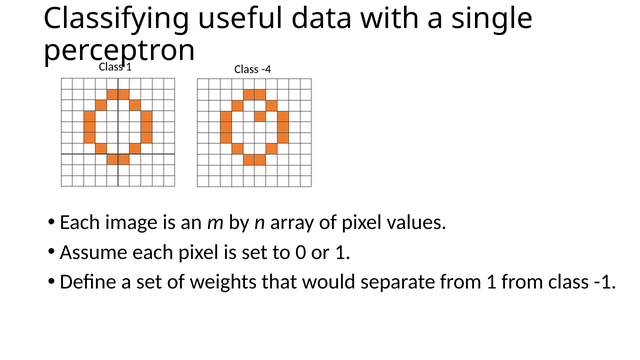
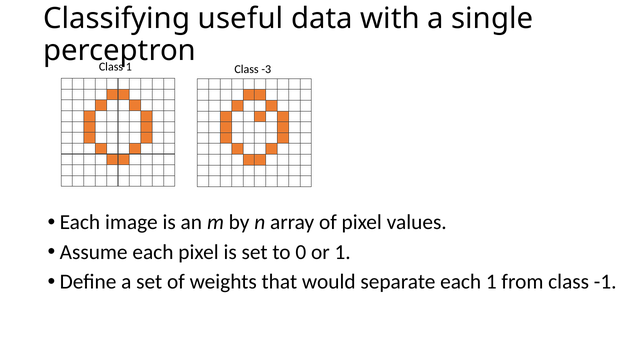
-4: -4 -> -3 (266, 69)
separate from: from -> each (461, 282)
